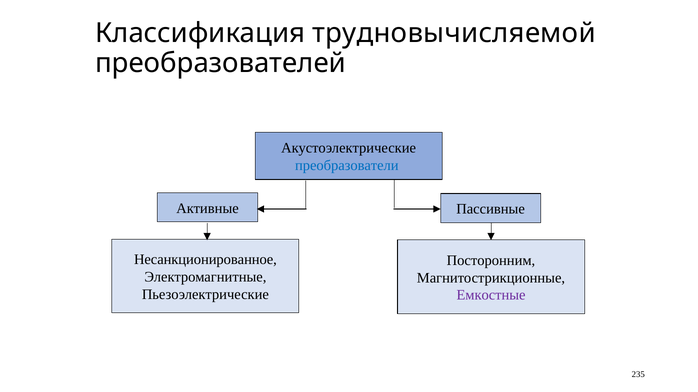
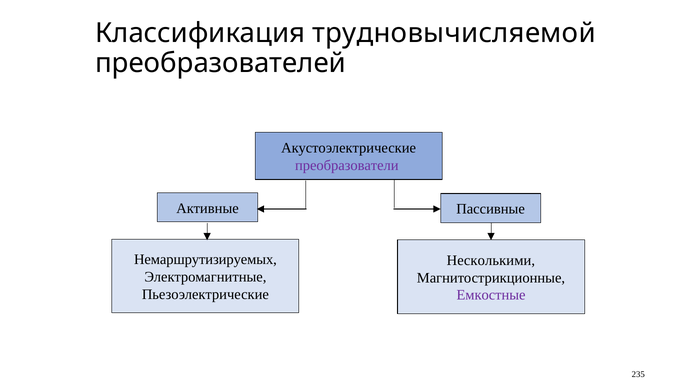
преобразователи colour: blue -> purple (347, 166)
Несанкционированное: Несанкционированное -> Немаршрутизируемых (205, 260)
Посторонним: Посторонним -> Несколькими (491, 261)
